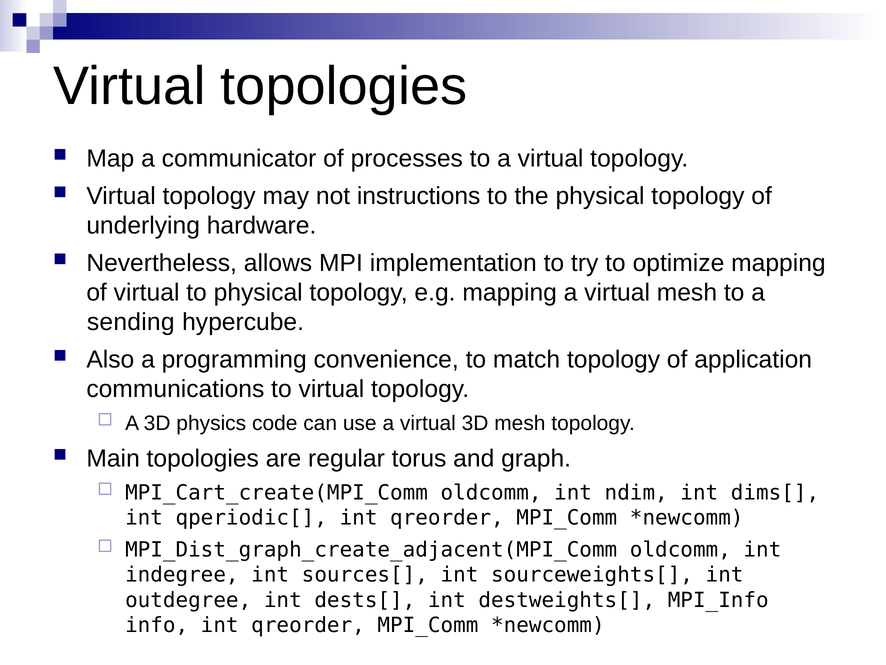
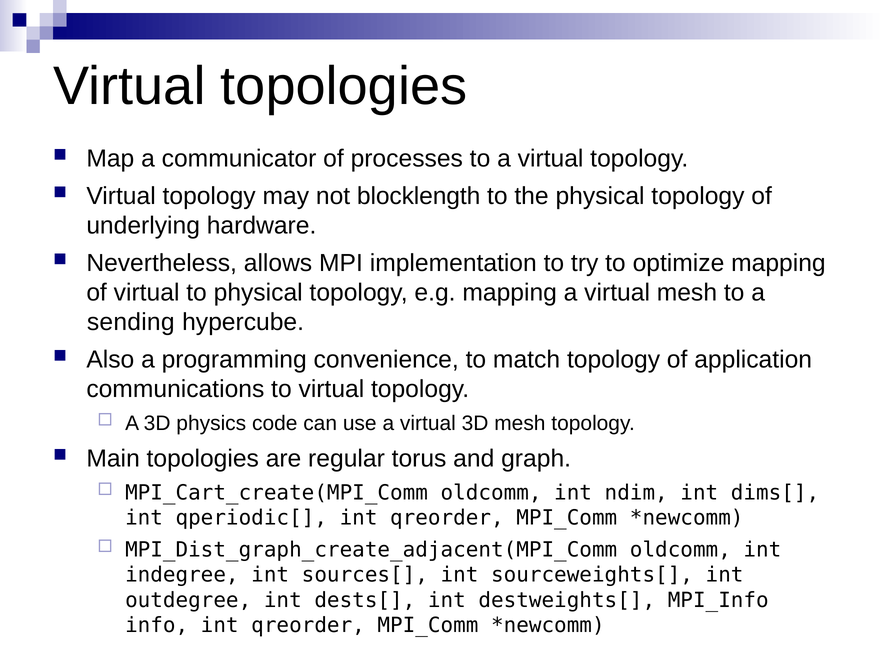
instructions: instructions -> blocklength (419, 196)
